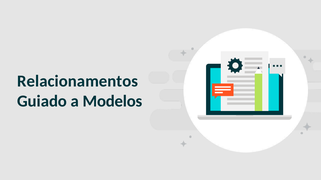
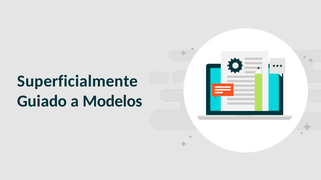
Relacionamentos: Relacionamentos -> Superficialmente (78, 81)
